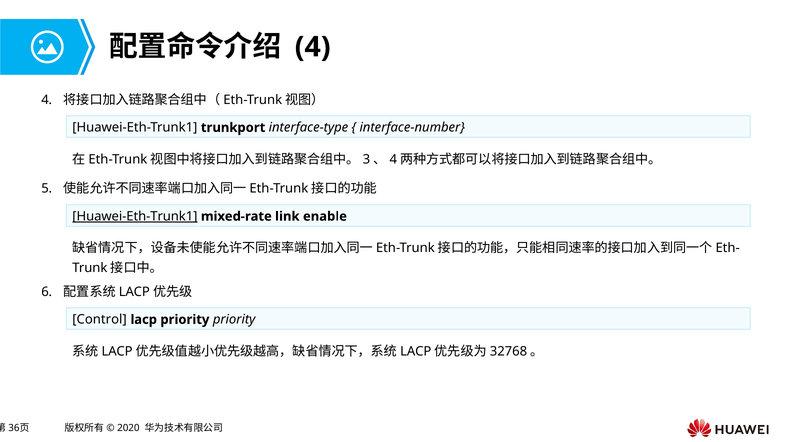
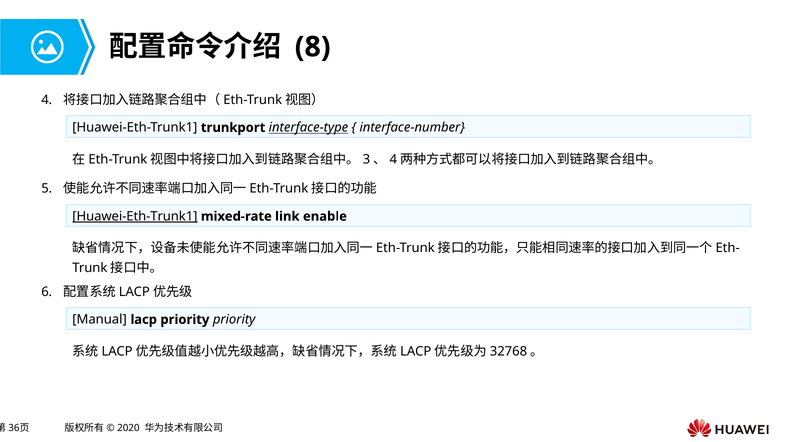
4: 4 -> 8 (313, 47)
interface-type underline: none -> present (308, 128)
Control: Control -> Manual (100, 320)
